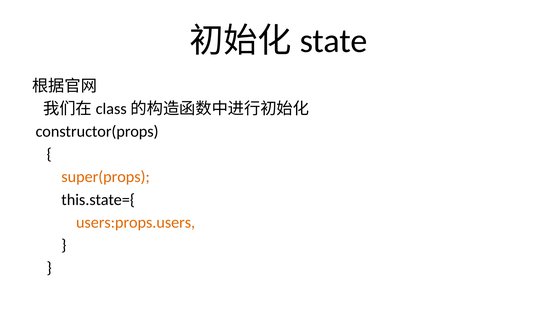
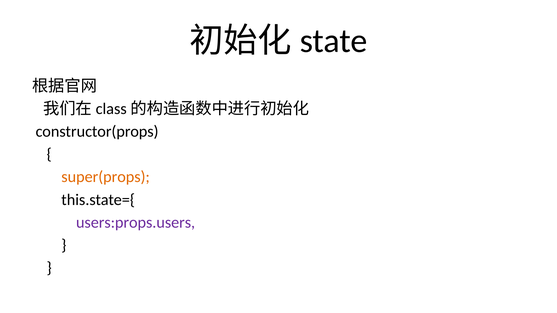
users:props.users colour: orange -> purple (136, 223)
